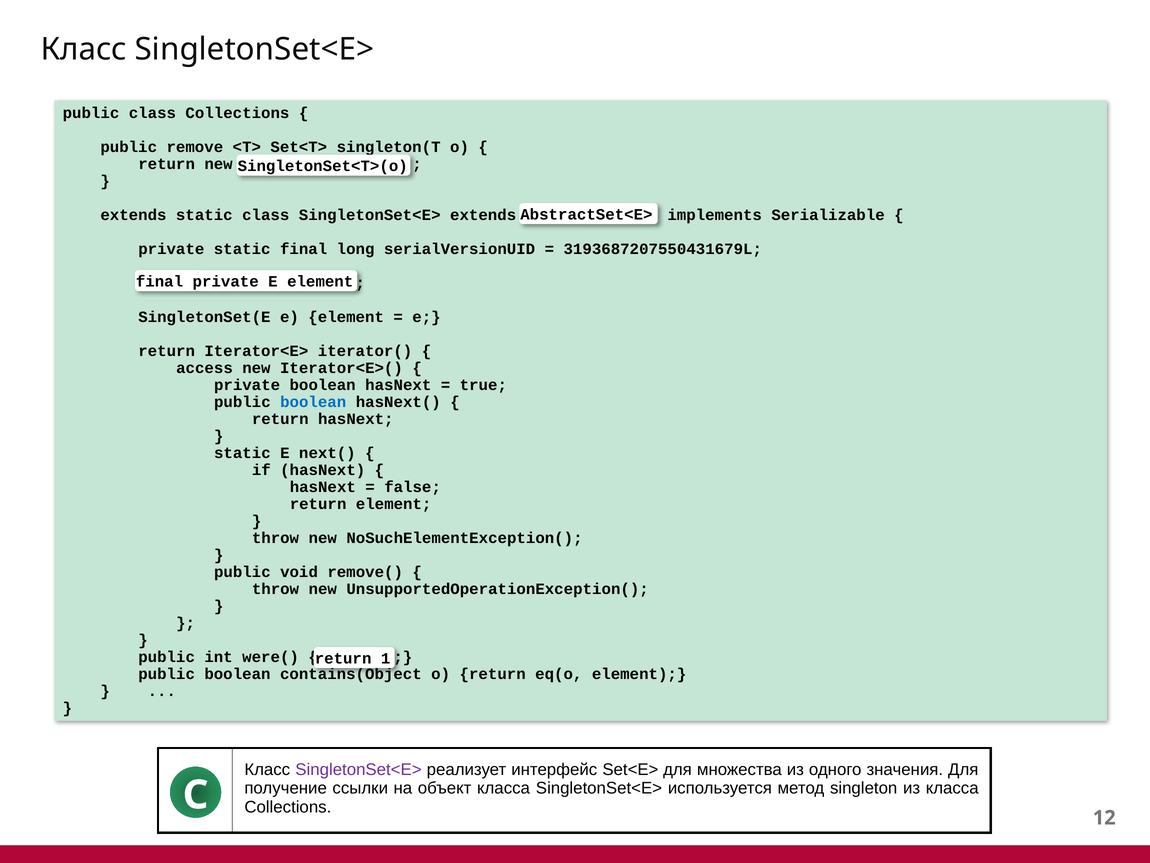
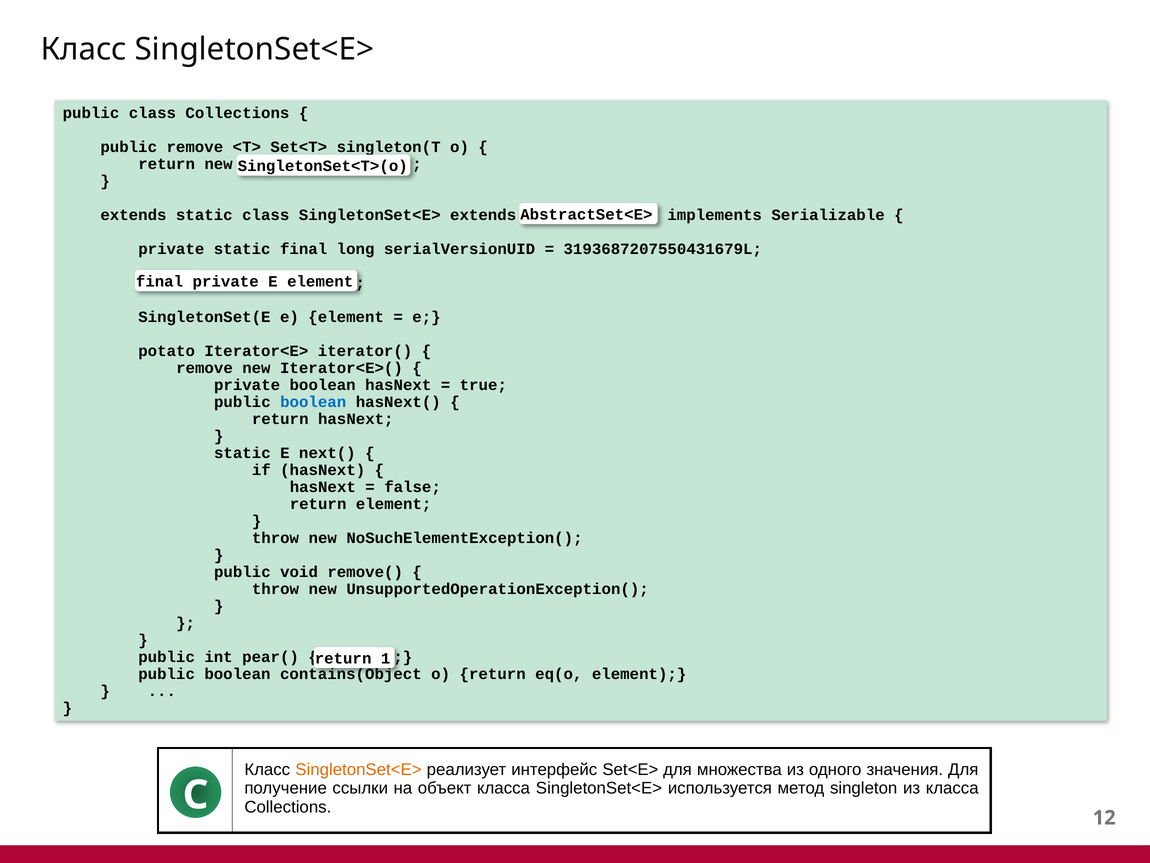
return: return -> potato (167, 351)
access: access -> remove (204, 368)
were(: were( -> pear( (271, 657)
SingletonSet<E> colour: purple -> orange (358, 769)
